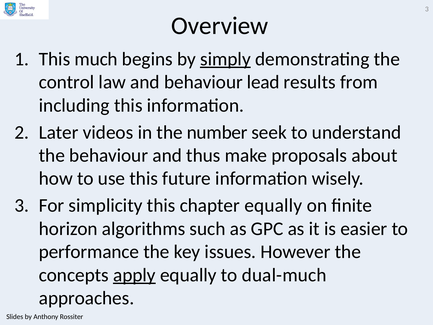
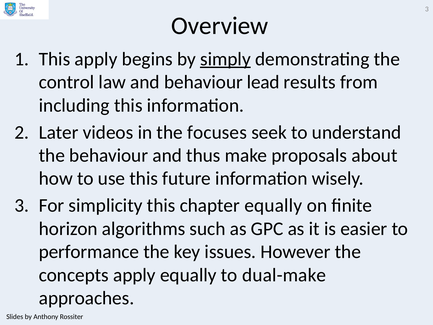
This much: much -> apply (96, 59)
number: number -> focuses (217, 132)
apply underline: present -> none (134, 275)
dual-much: dual-much -> dual-make (284, 275)
